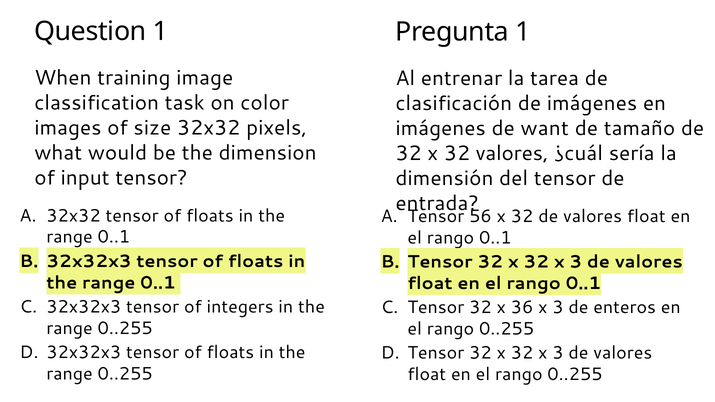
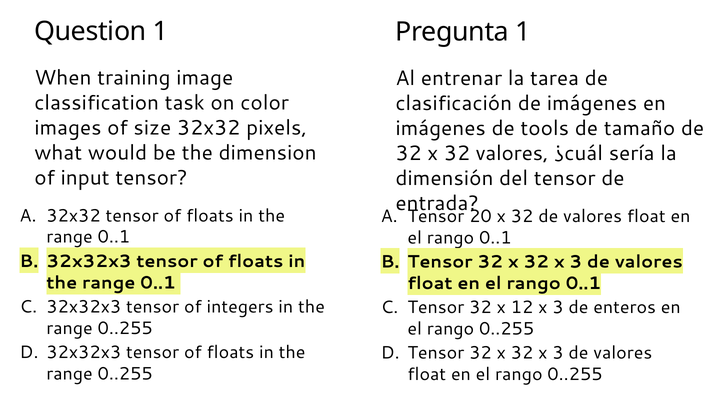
want: want -> tools (545, 128)
56: 56 -> 20 (480, 216)
36: 36 -> 12 (522, 307)
